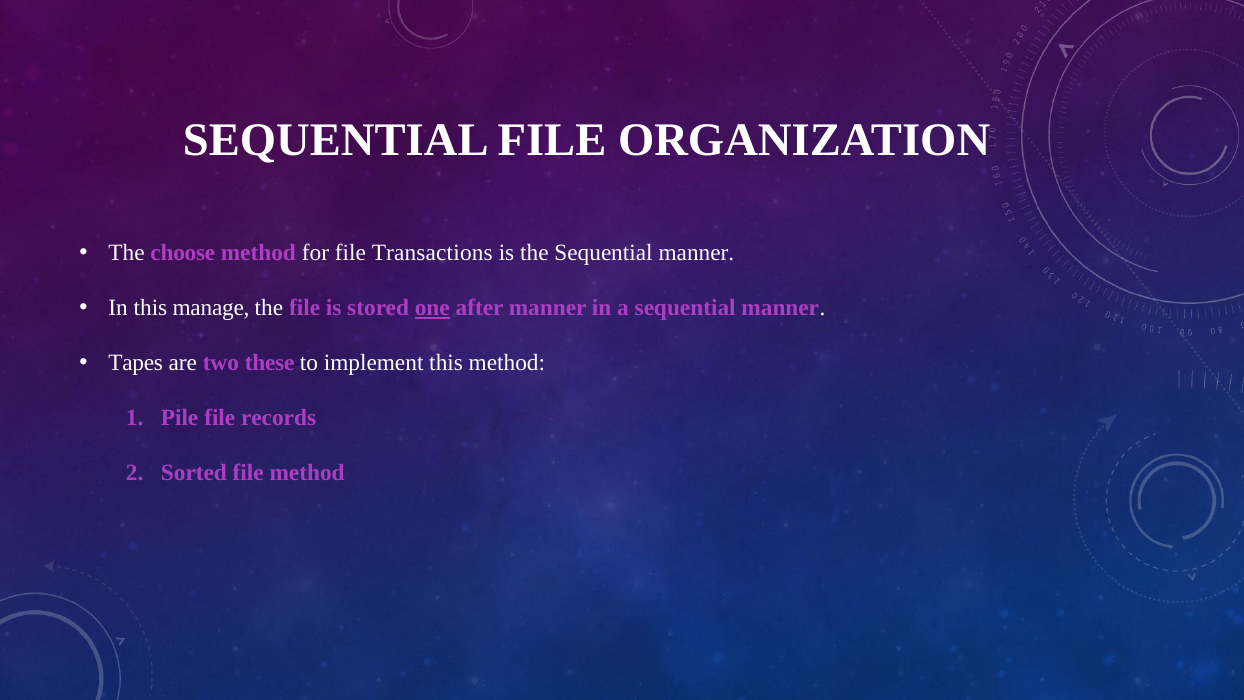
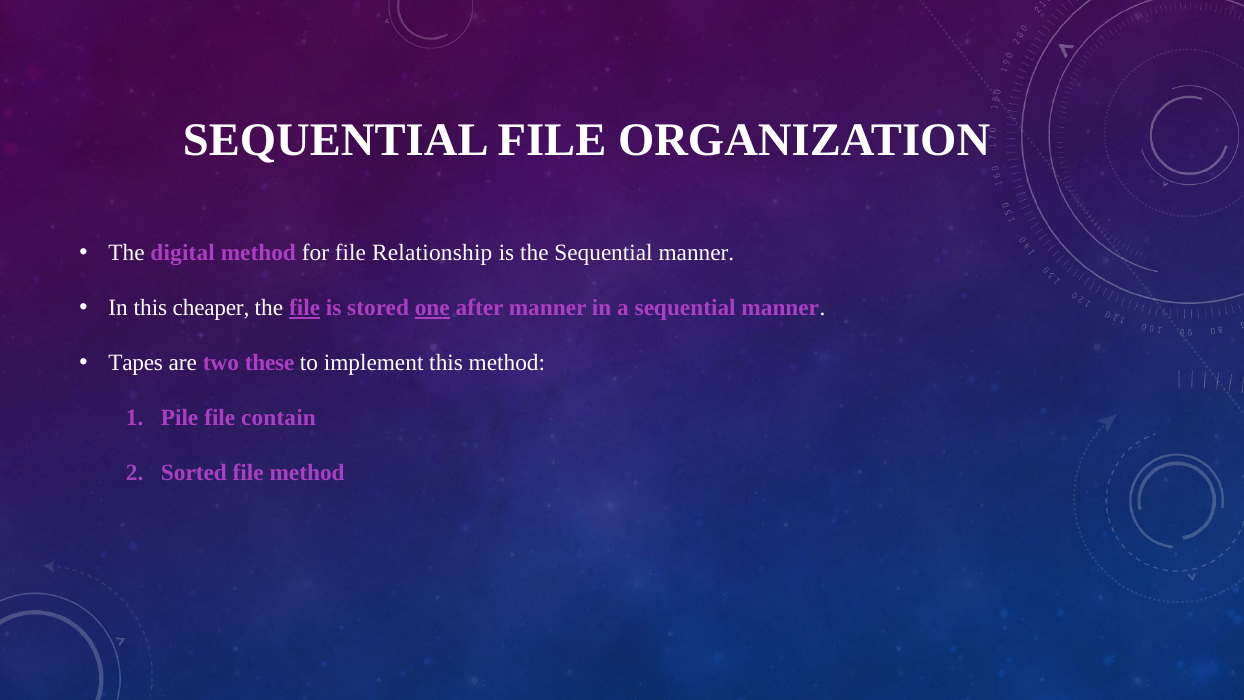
choose: choose -> digital (183, 253)
Transactions: Transactions -> Relationship (432, 253)
manage: manage -> cheaper (211, 308)
file underline: none -> present (305, 308)
records: records -> contain (278, 418)
